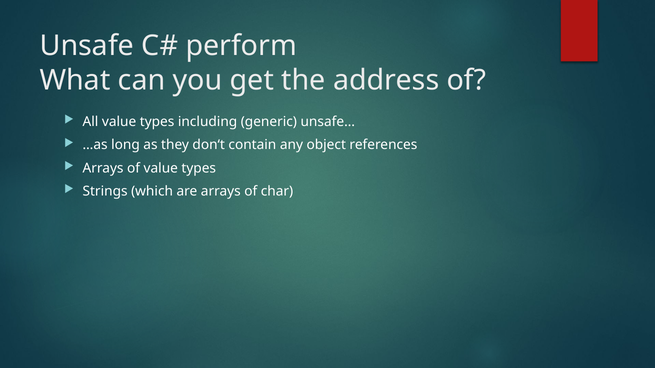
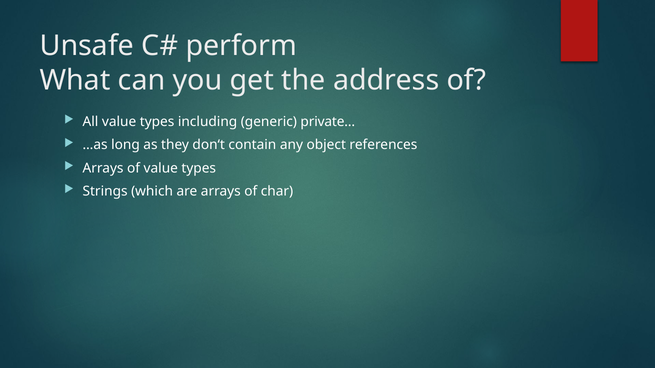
unsafe…: unsafe… -> private… (328, 122)
